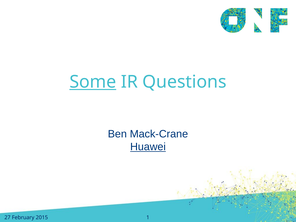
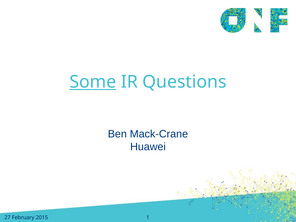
Huawei underline: present -> none (148, 147)
